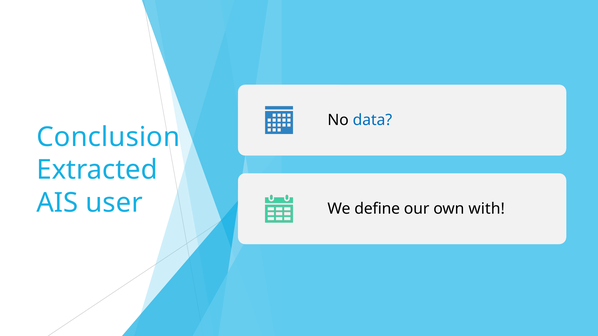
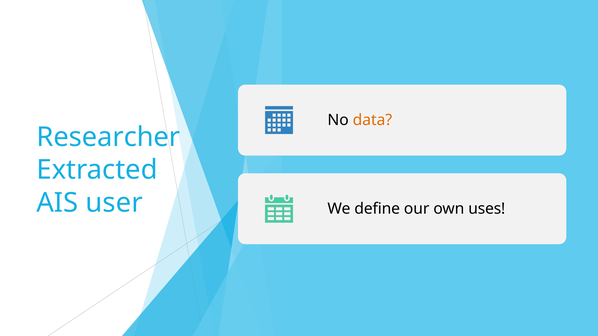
data colour: blue -> orange (372, 120)
Conclusion: Conclusion -> Researcher (108, 137)
with: with -> uses (487, 209)
